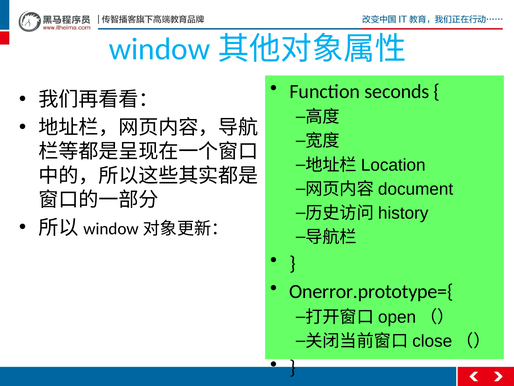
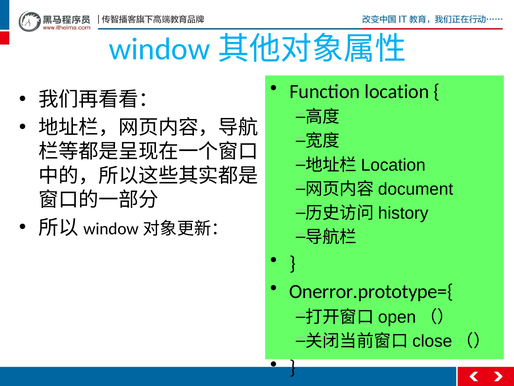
seconds: seconds -> location (397, 91)
